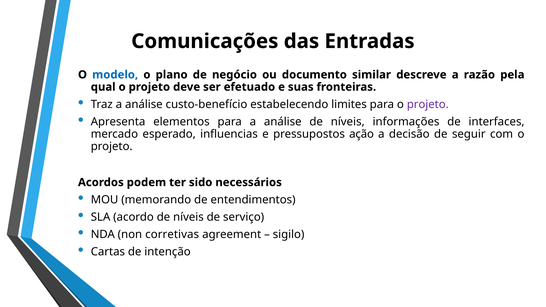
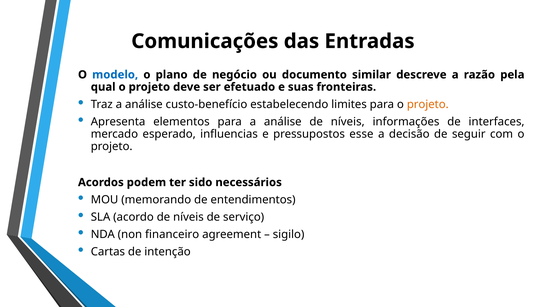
projeto colour: purple -> orange (428, 104)
ação: ação -> esse (361, 134)
corretivas: corretivas -> financeiro (172, 235)
